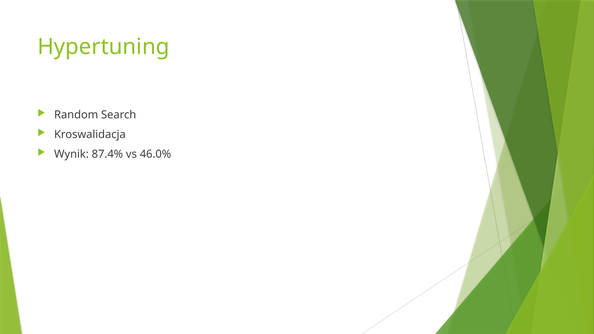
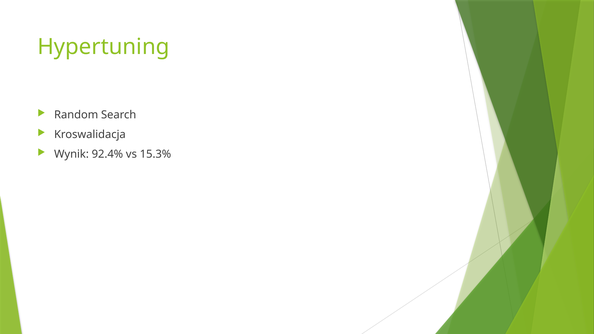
87.4%: 87.4% -> 92.4% (107, 154)
46.0%: 46.0% -> 15.3% (155, 154)
